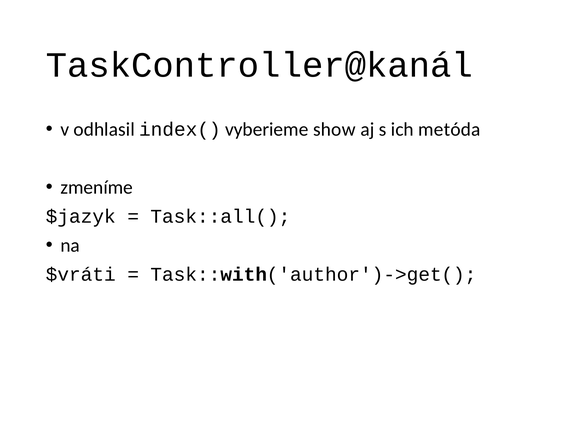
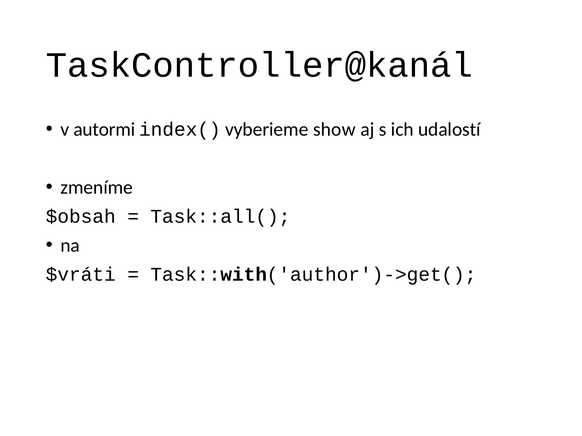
odhlasil: odhlasil -> autormi (104, 129)
metóda: metóda -> udalostí (449, 129)
$jazyk: $jazyk -> $obsah (81, 217)
